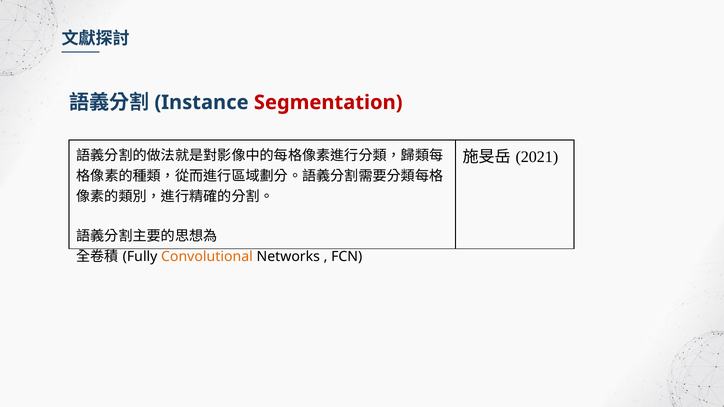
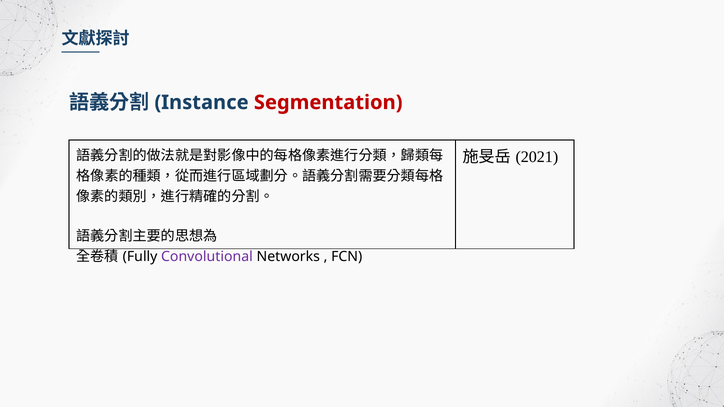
Convolutional colour: orange -> purple (207, 257)
